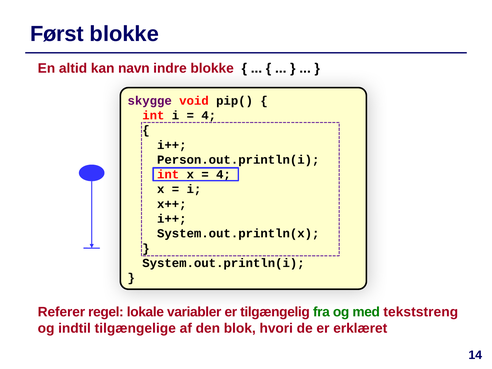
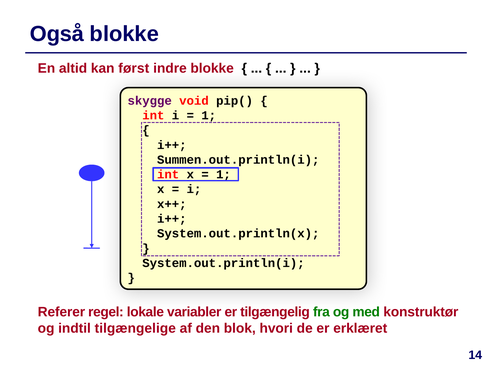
Først: Først -> Også (57, 34)
navn: navn -> først (134, 68)
4: 4 -> 1 (209, 115)
Person.out.println(i: Person.out.println(i -> Summen.out.println(i (238, 160)
4: 4 -> 1 (223, 175)
tekststreng: tekststreng -> konstruktør (421, 312)
